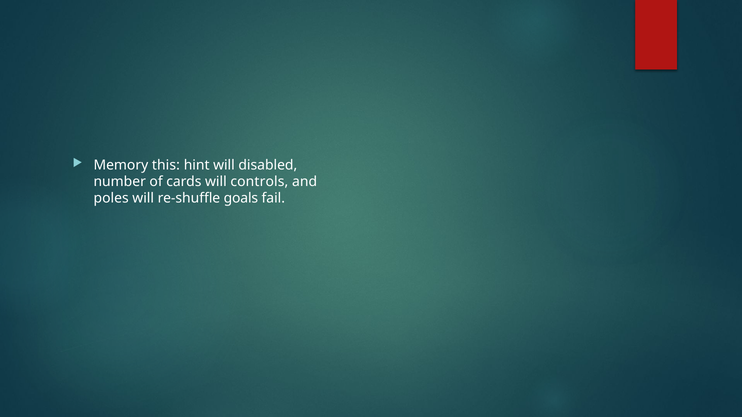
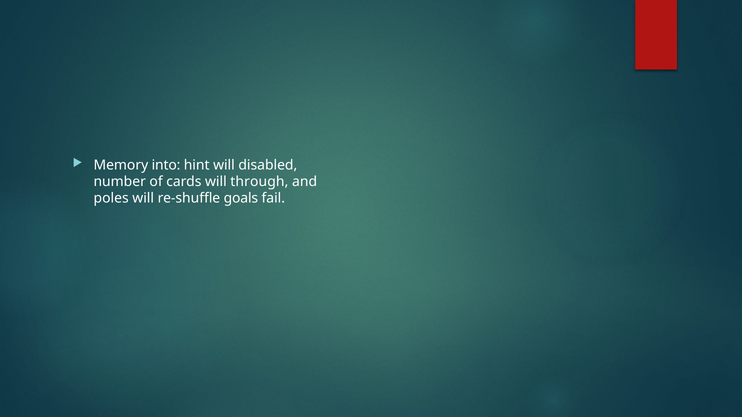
this: this -> into (166, 165)
controls: controls -> through (259, 182)
